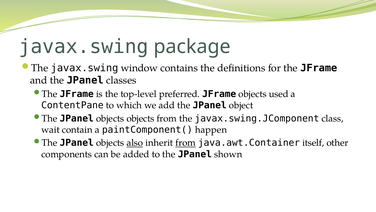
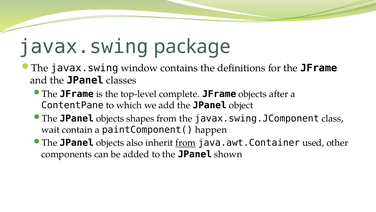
preferred: preferred -> complete (179, 94)
used: used -> after (279, 94)
objects objects: objects -> shapes (140, 118)
also underline: present -> none (135, 143)
itself: itself -> used (313, 143)
